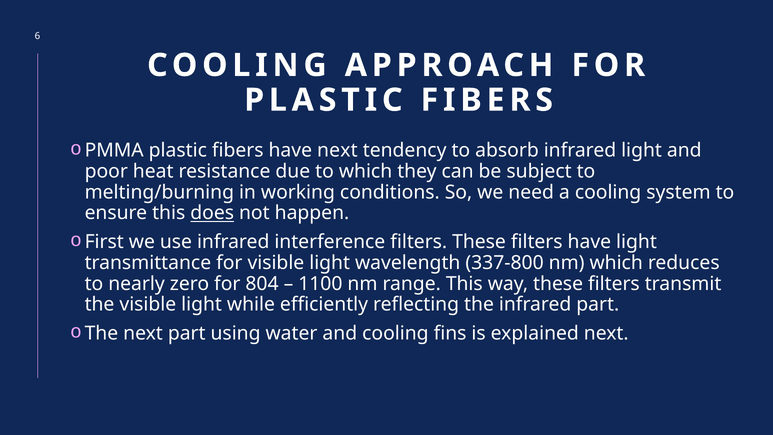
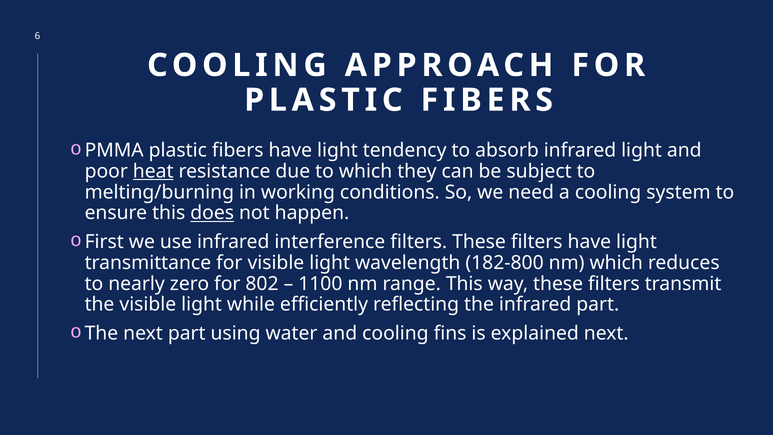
fibers have next: next -> light (337, 150)
heat underline: none -> present (153, 171)
337-800: 337-800 -> 182-800 (505, 263)
804: 804 -> 802 (262, 284)
